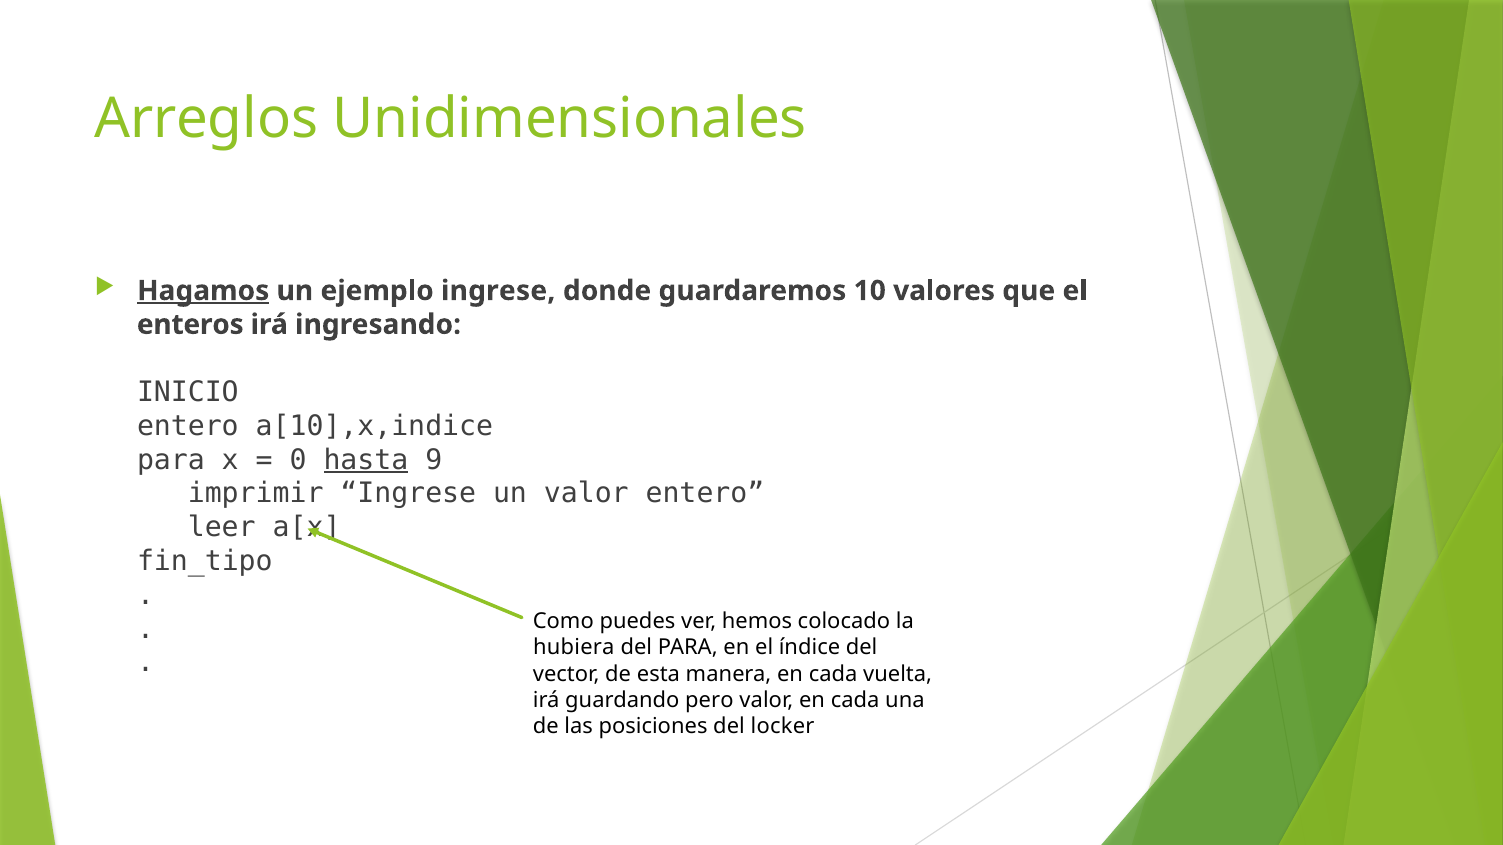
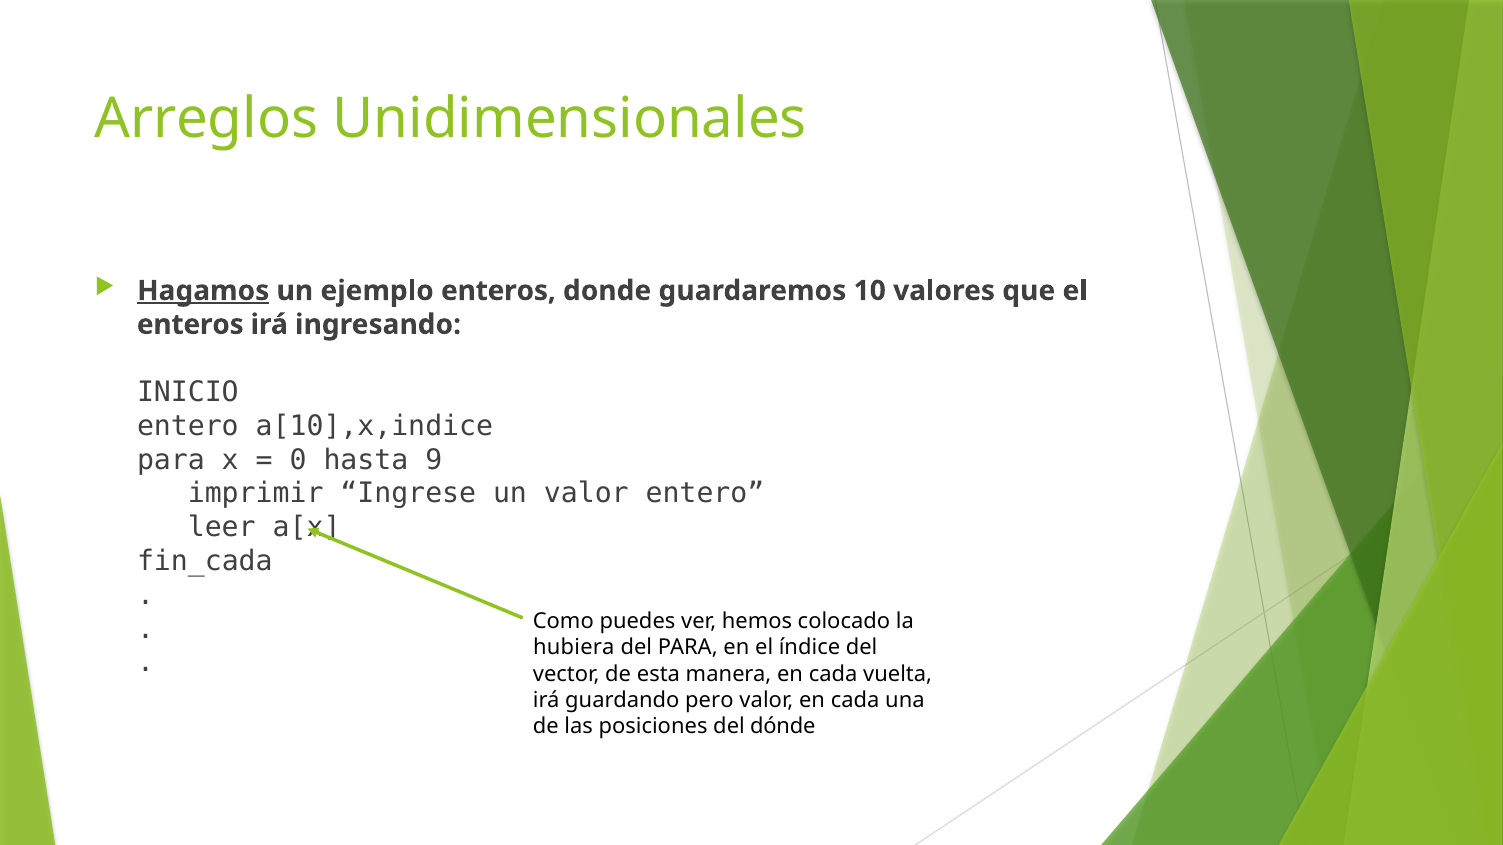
ejemplo ingrese: ingrese -> enteros (498, 291)
hasta underline: present -> none (366, 460)
fin_tipo: fin_tipo -> fin_cada (205, 561)
locker: locker -> dónde (783, 727)
